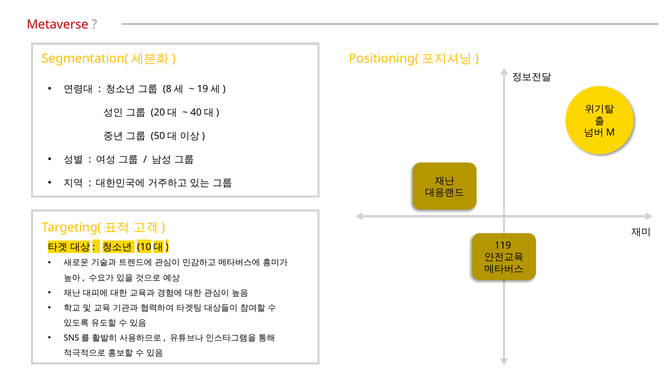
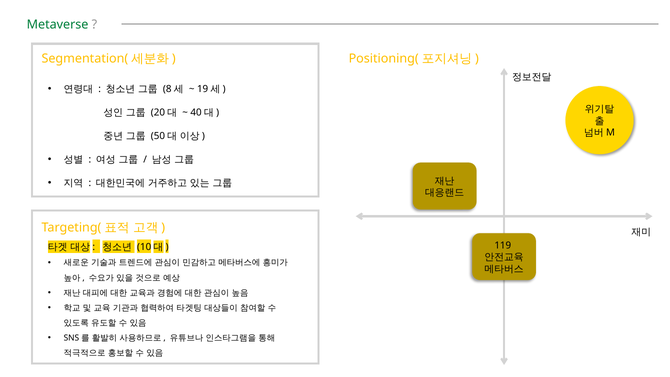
Metaverse colour: red -> green (58, 24)
